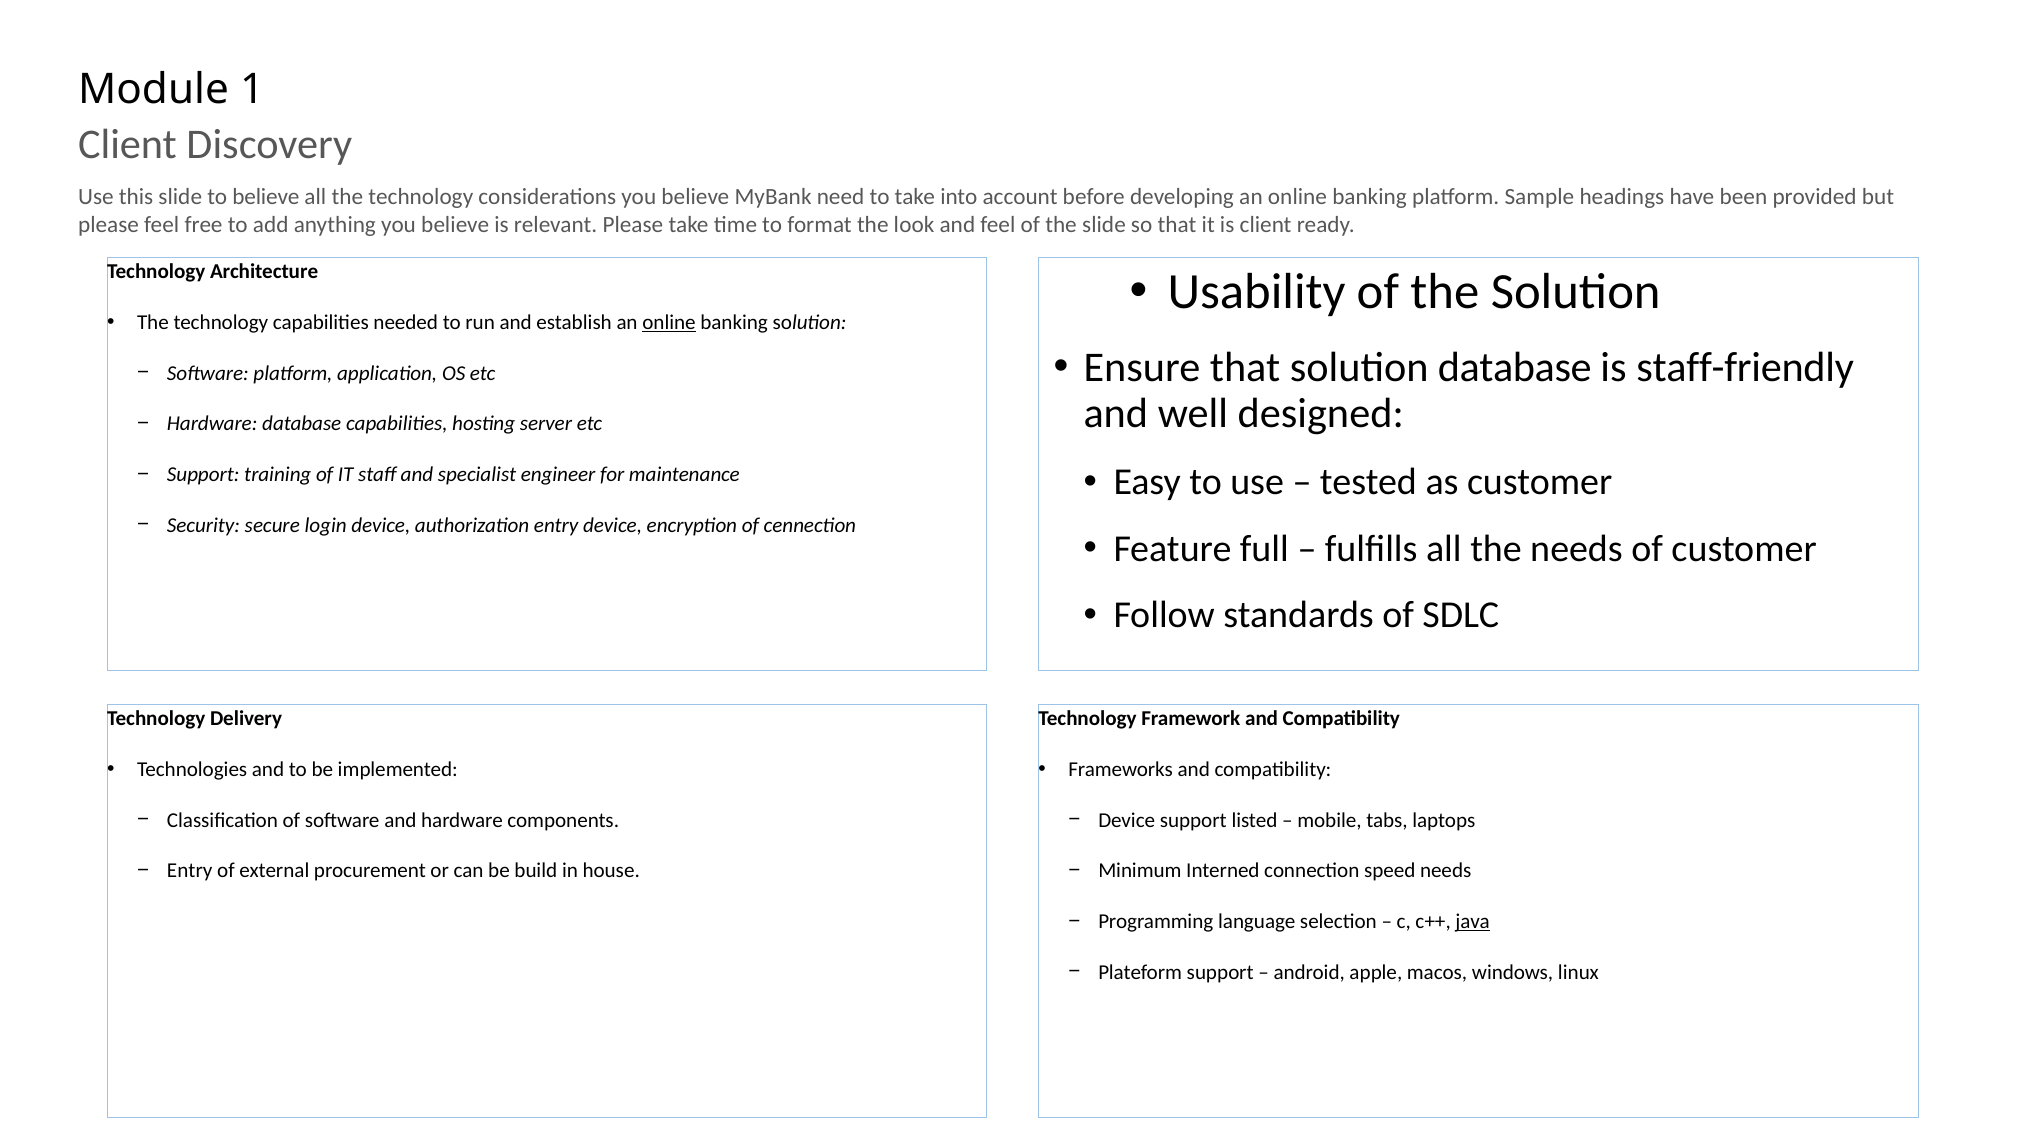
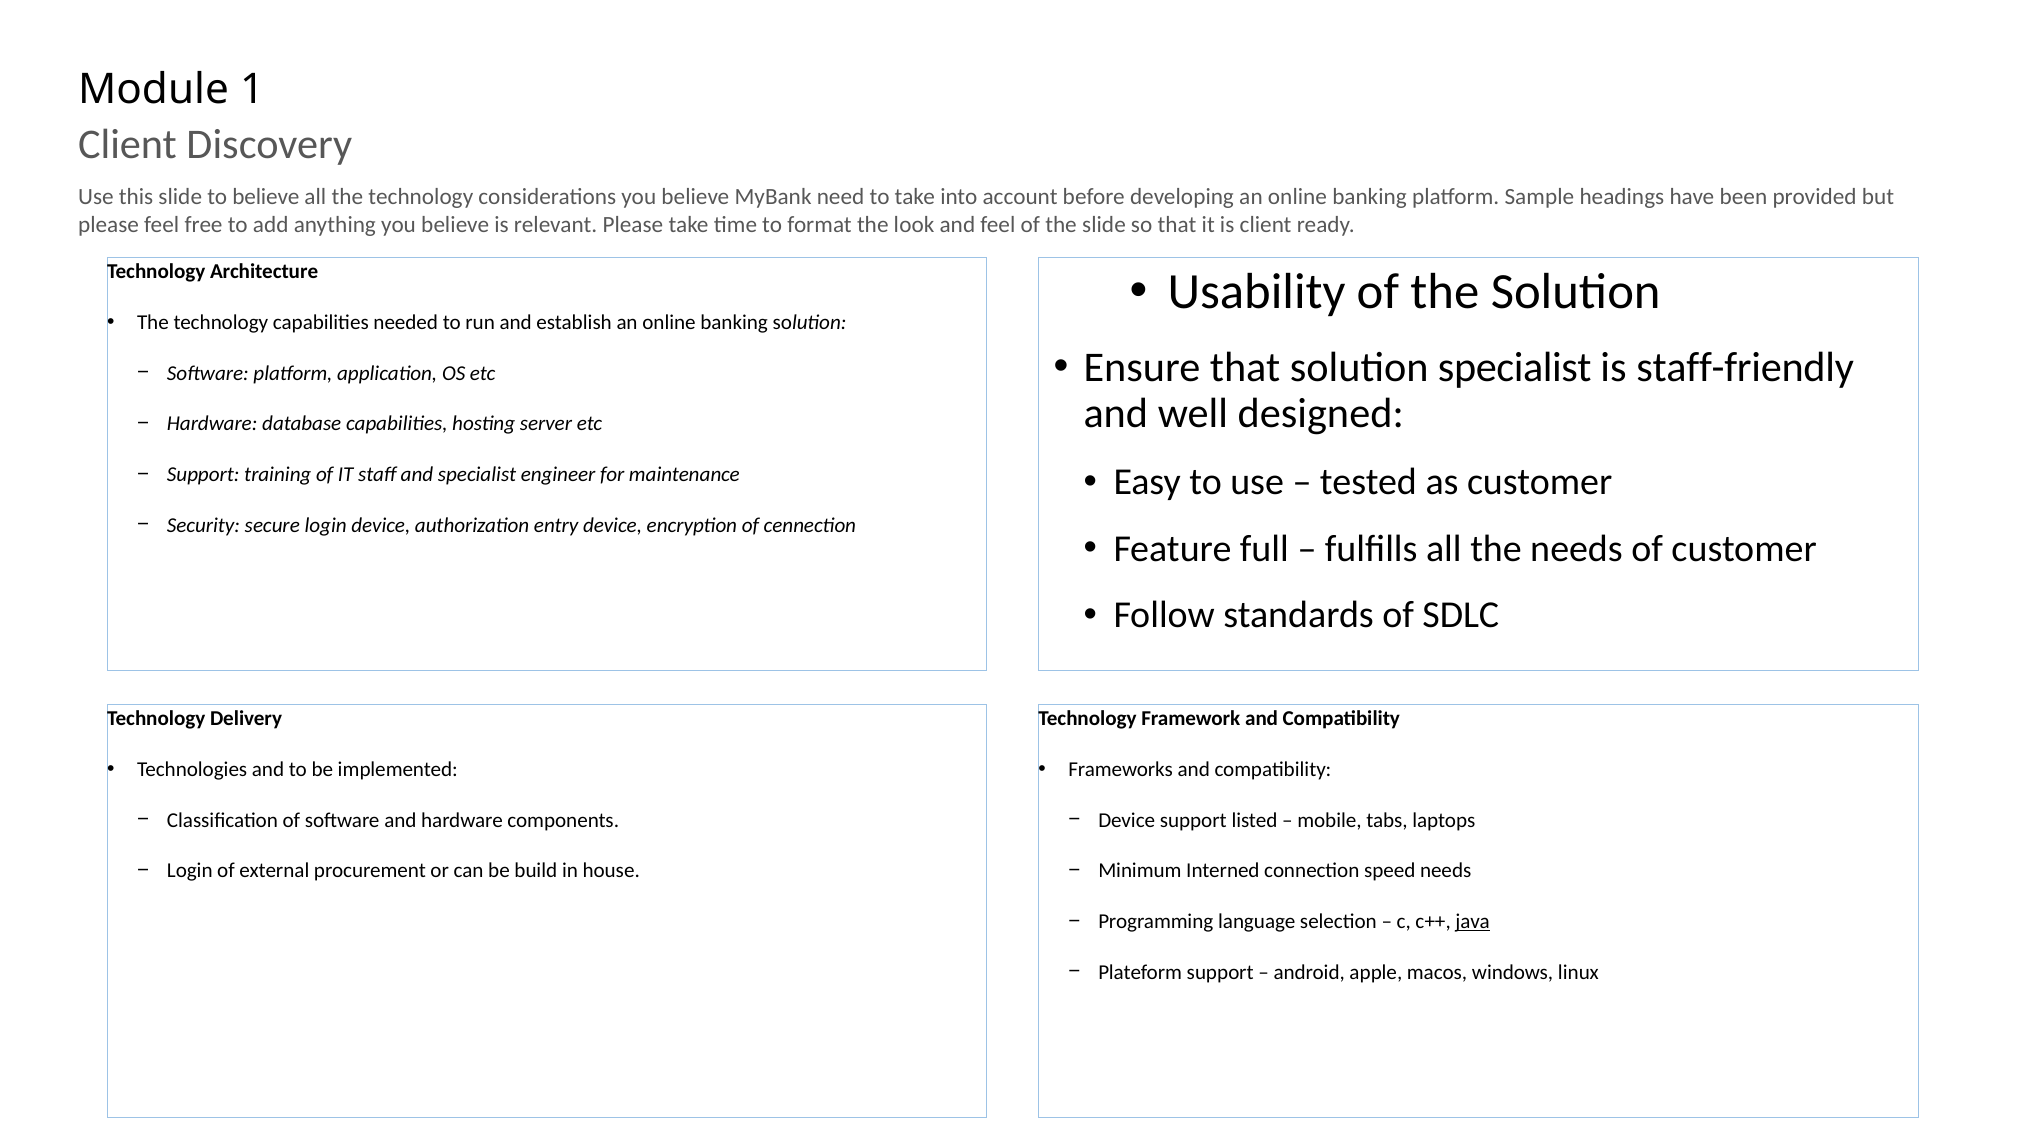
online underline: present -> none (669, 322)
solution database: database -> specialist (1515, 368)
Entry: Entry -> Login (190, 871)
